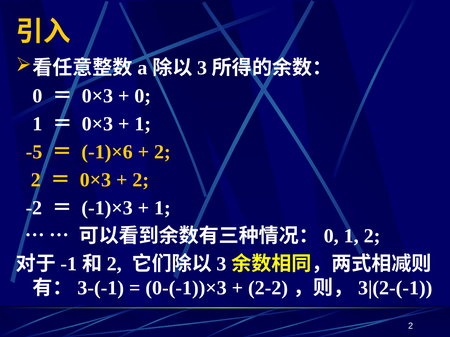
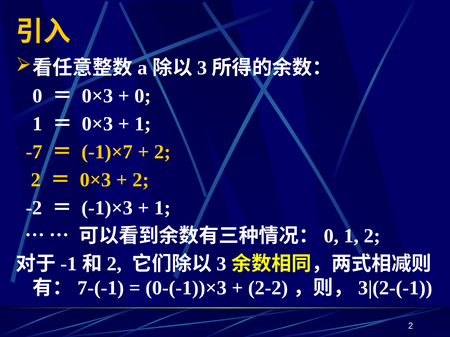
-5: -5 -> -7 (34, 152)
-1)×6: -1)×6 -> -1)×7 (107, 152)
3-(-1: 3-(-1 -> 7-(-1 (101, 288)
